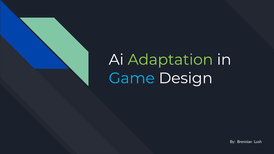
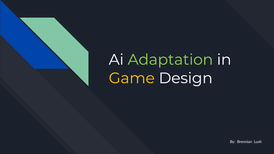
Game colour: light blue -> yellow (132, 78)
